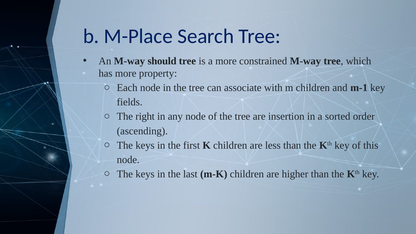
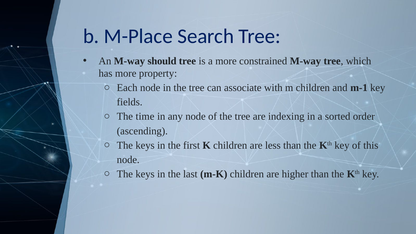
right: right -> time (145, 117)
insertion: insertion -> indexing (286, 117)
